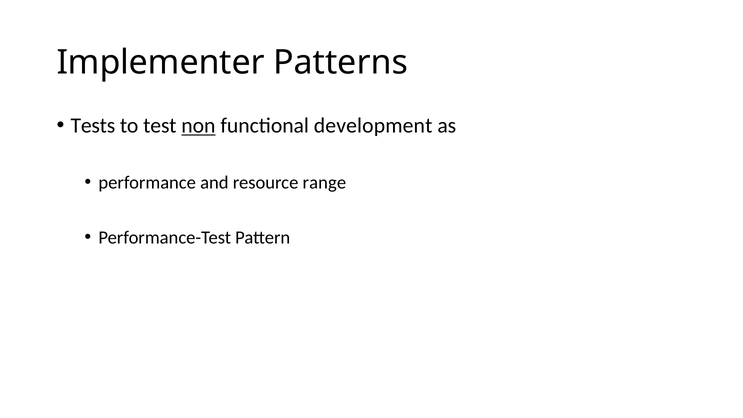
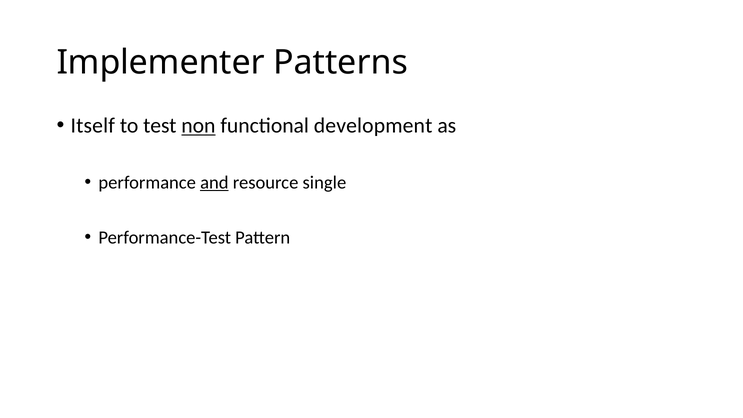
Tests: Tests -> Itself (93, 126)
and underline: none -> present (214, 182)
range: range -> single (324, 182)
